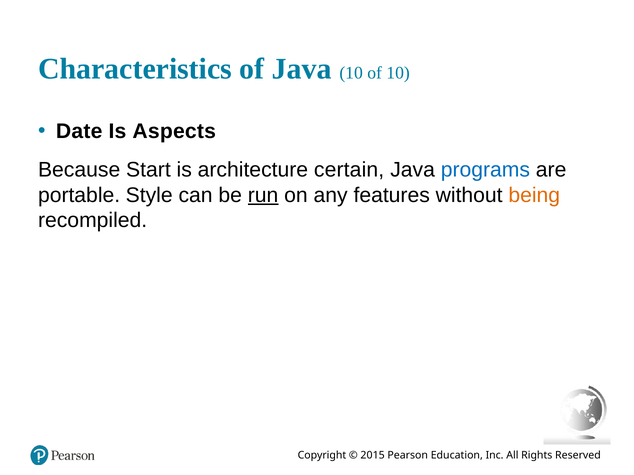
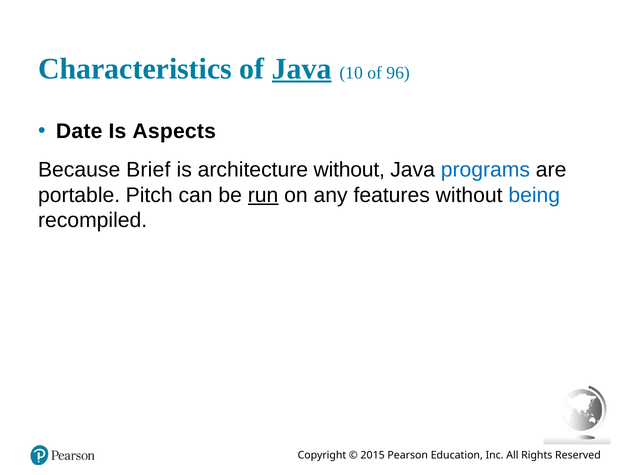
Java underline: none -> present (302, 69)
of 10: 10 -> 96 (398, 73)
Start: Start -> Brief (148, 170)
architecture certain: certain -> without (349, 170)
Style: Style -> Pitch (149, 195)
being colour: orange -> blue (534, 195)
